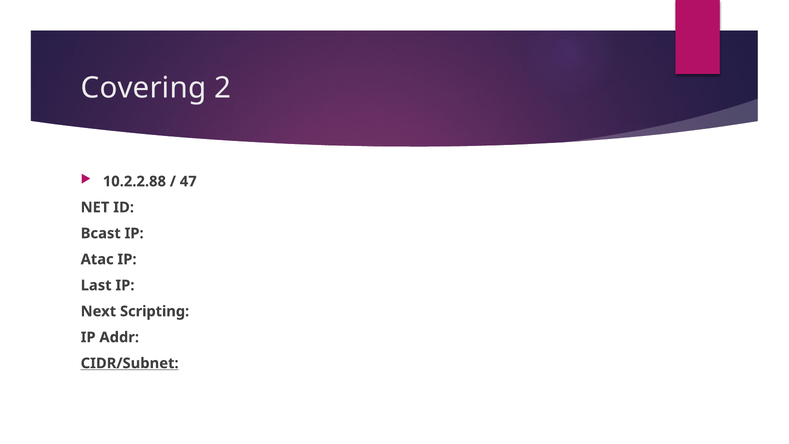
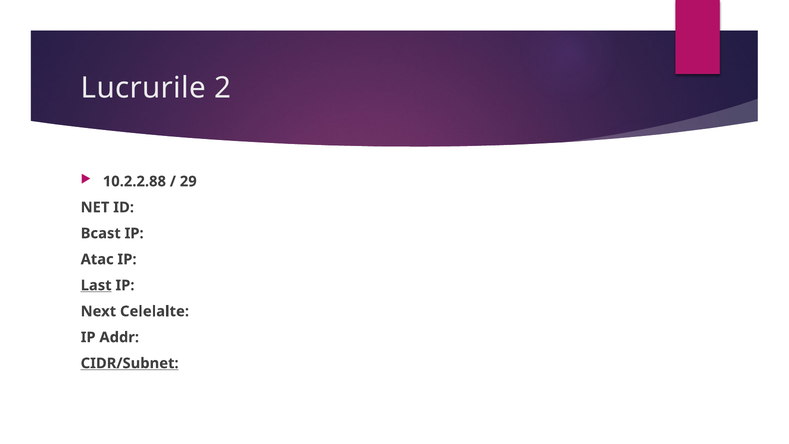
Covering: Covering -> Lucrurile (143, 88)
47: 47 -> 29 (188, 181)
Last underline: none -> present (96, 285)
Scripting: Scripting -> Celelalte (155, 311)
